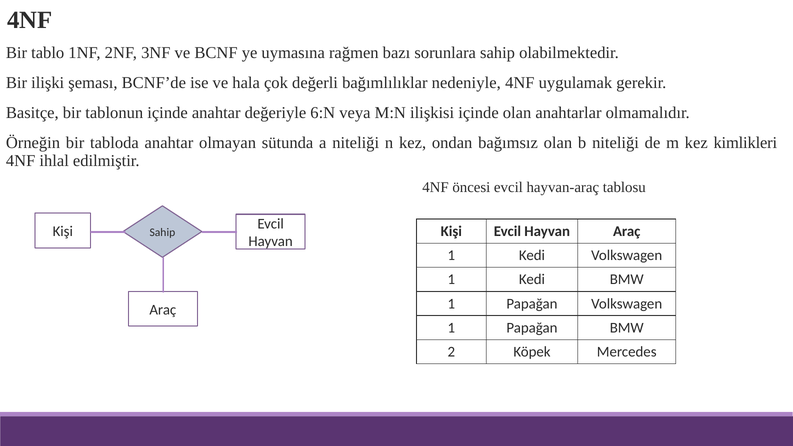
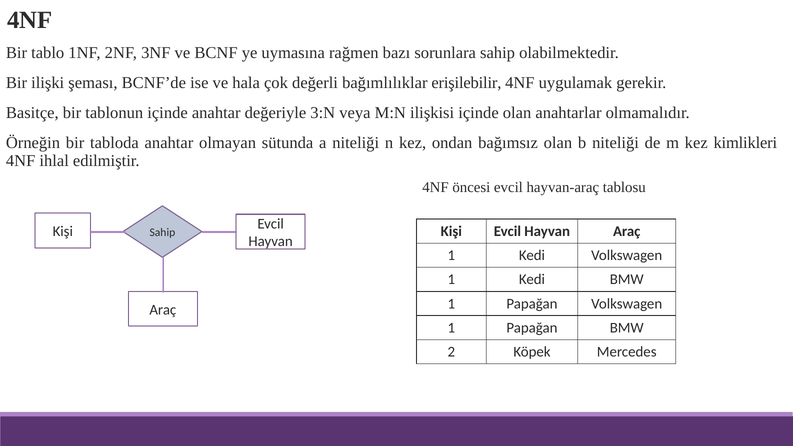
nedeniyle: nedeniyle -> erişilebilir (466, 83)
6:N: 6:N -> 3:N (323, 113)
